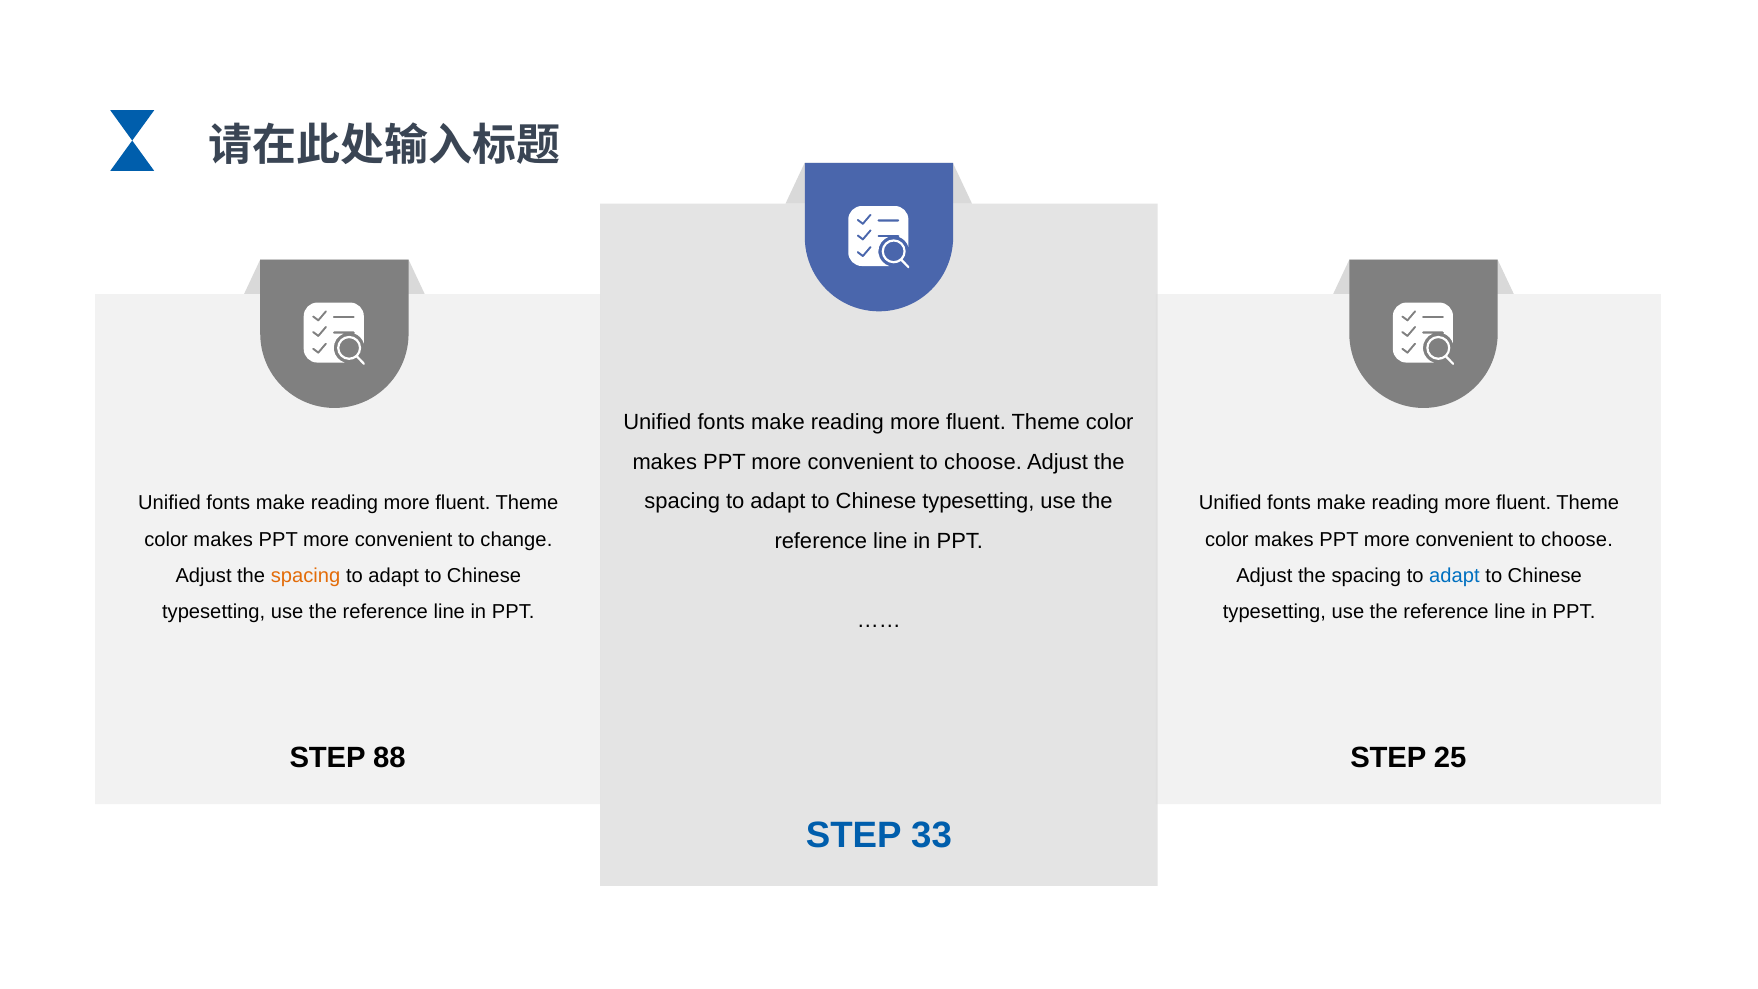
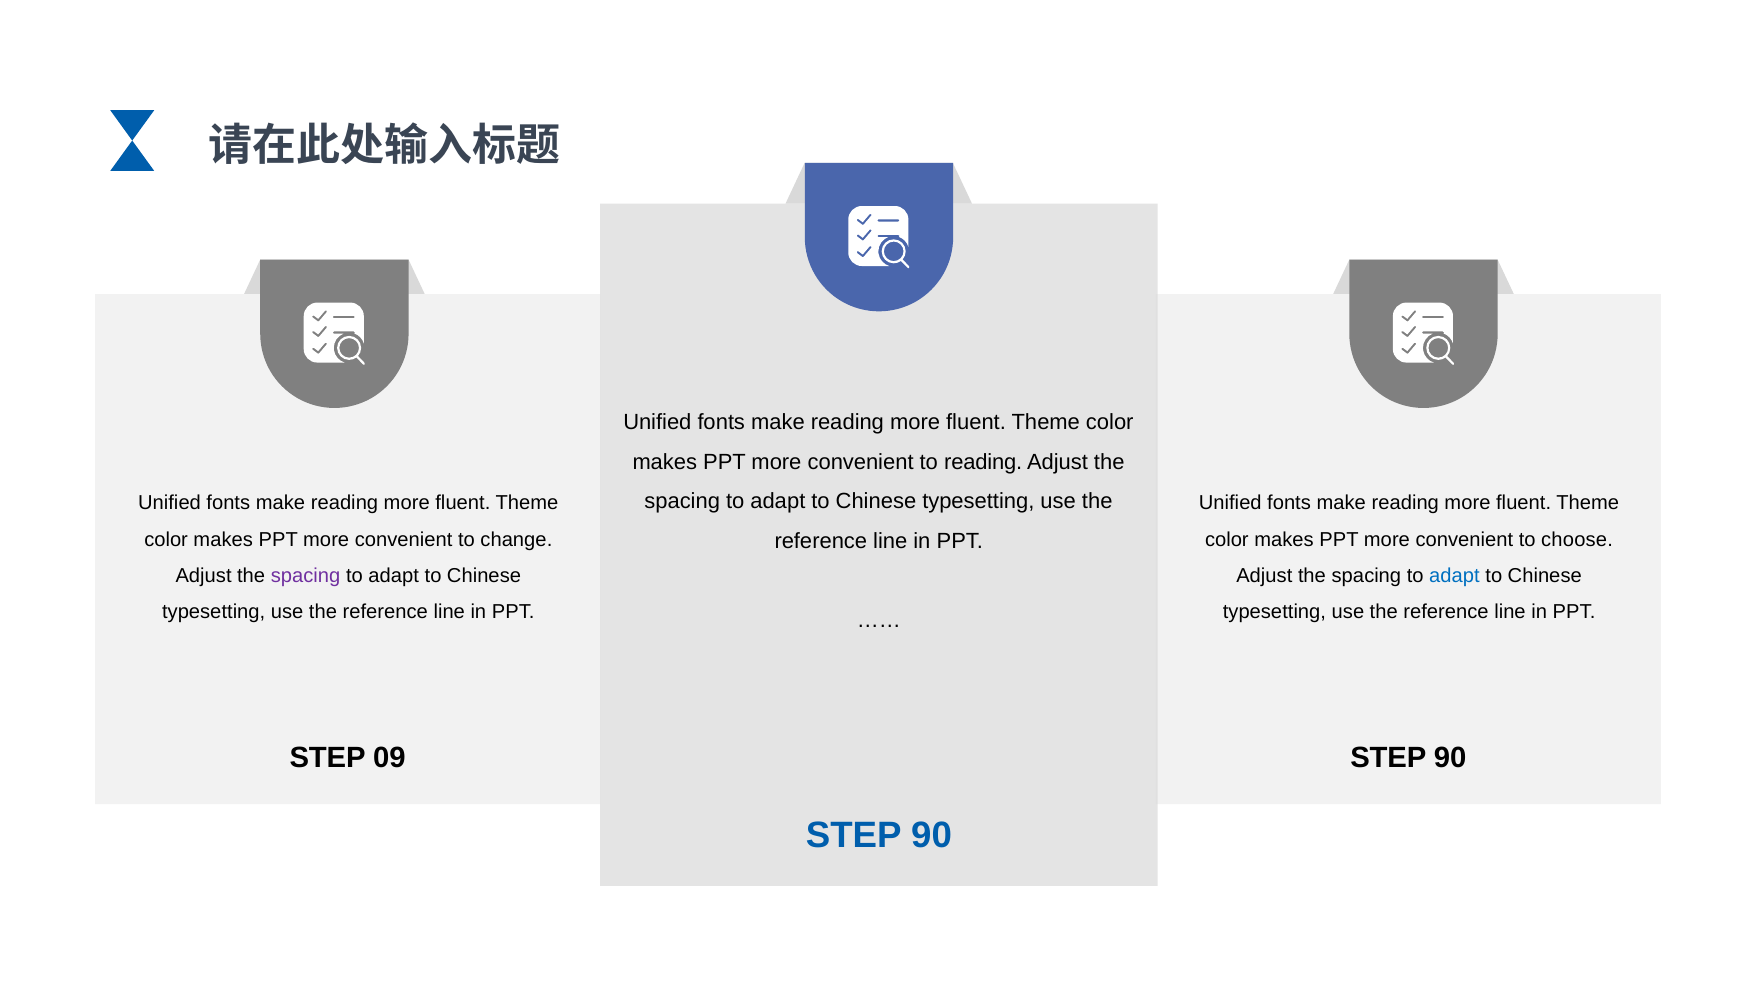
choose: choose -> reading (983, 462)
spacing colour: orange -> purple (306, 576)
88: 88 -> 09 (389, 758)
25: 25 -> 90 (1450, 758)
33: 33 -> 90 (932, 836)
